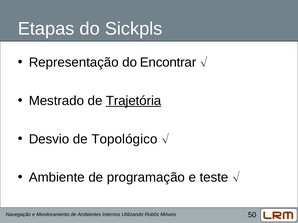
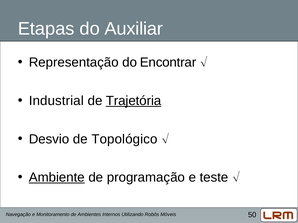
Sickpls: Sickpls -> Auxiliar (134, 29)
Mestrado: Mestrado -> Industrial (56, 101)
Ambiente underline: none -> present (57, 178)
